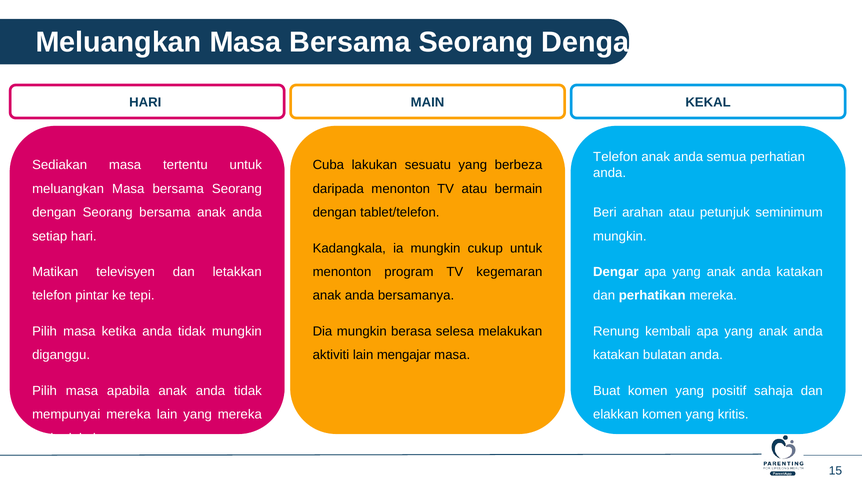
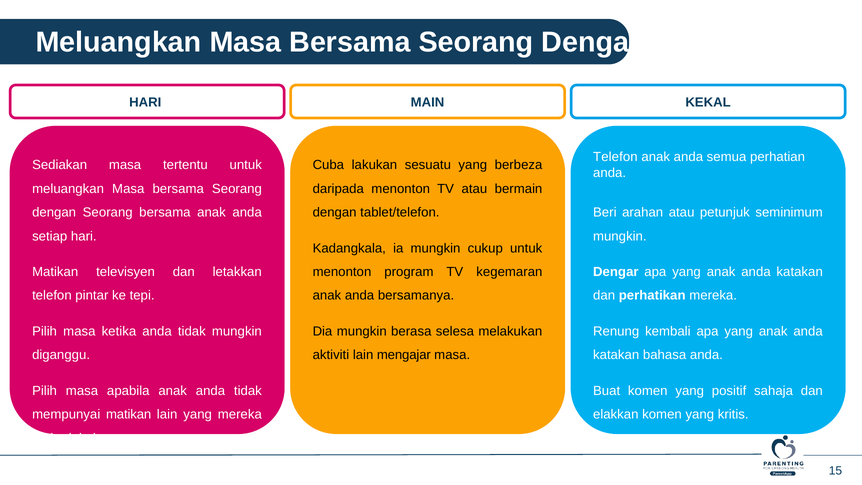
bulatan: bulatan -> bahasa (665, 355)
mempunyai mereka: mereka -> matikan (129, 414)
